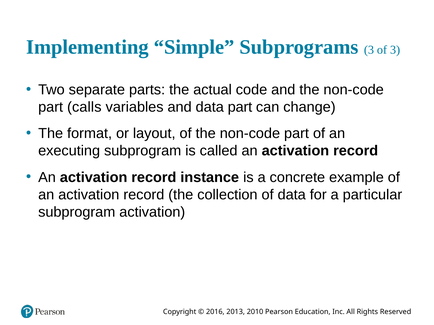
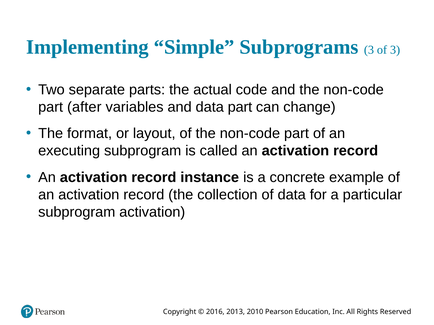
calls: calls -> after (84, 107)
